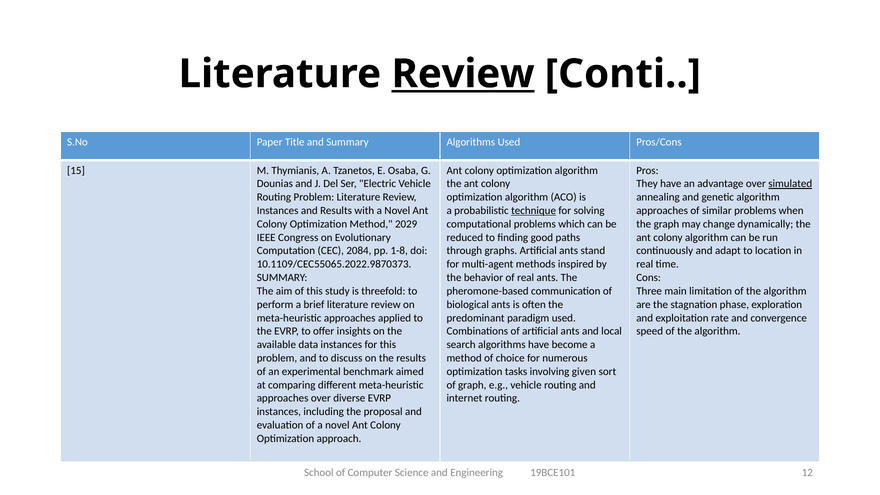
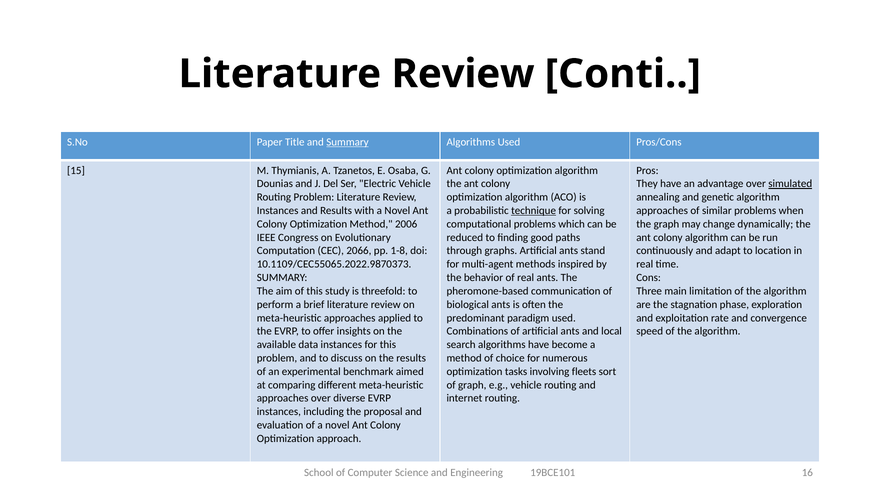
Review underline: present -> none (463, 74)
Summary underline: none -> present (347, 142)
2029: 2029 -> 2006 (406, 224)
2084: 2084 -> 2066 (359, 251)
given: given -> fleets (584, 372)
12: 12 -> 16 (807, 473)
